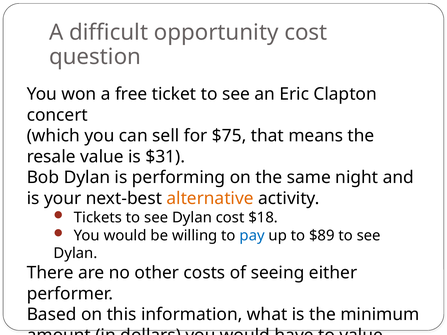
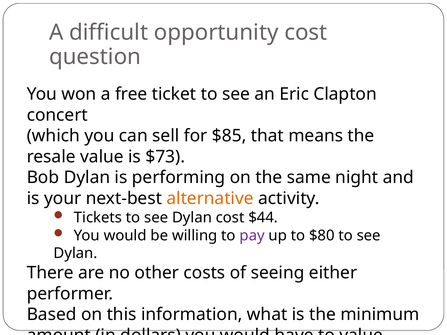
$75: $75 -> $85 (229, 136)
$31: $31 -> $73 (165, 157)
$18: $18 -> $44 (263, 218)
pay colour: blue -> purple (252, 236)
$89: $89 -> $80 (322, 236)
